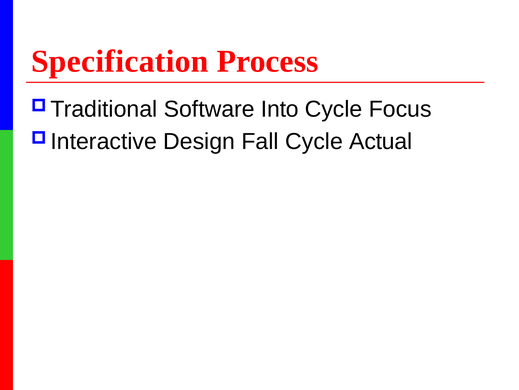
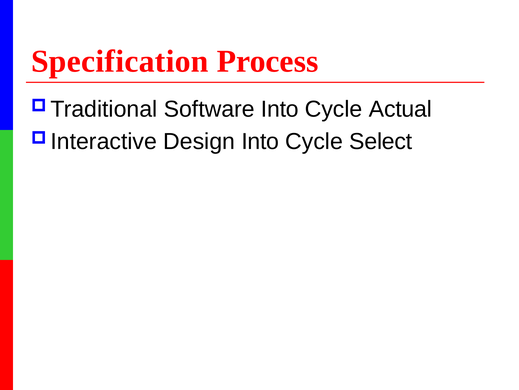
Focus: Focus -> Actual (400, 109)
Design Fall: Fall -> Into (260, 141)
Actual: Actual -> Select (381, 141)
